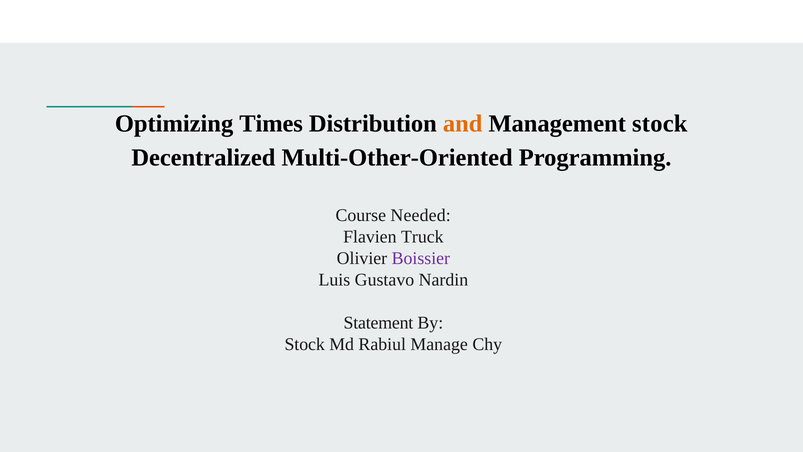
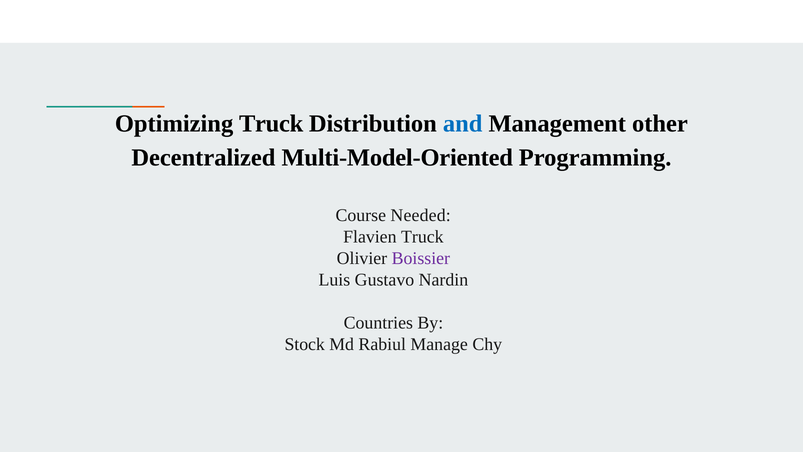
Optimizing Times: Times -> Truck (271, 124)
and colour: orange -> blue (463, 124)
Management stock: stock -> other (660, 124)
Multi-Other-Oriented: Multi-Other-Oriented -> Multi-Model-Oriented (397, 158)
Statement: Statement -> Countries (378, 323)
